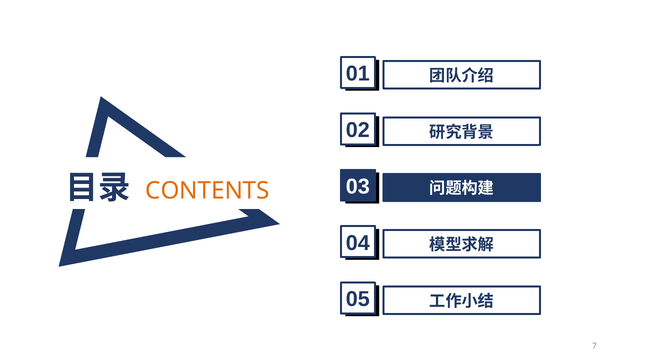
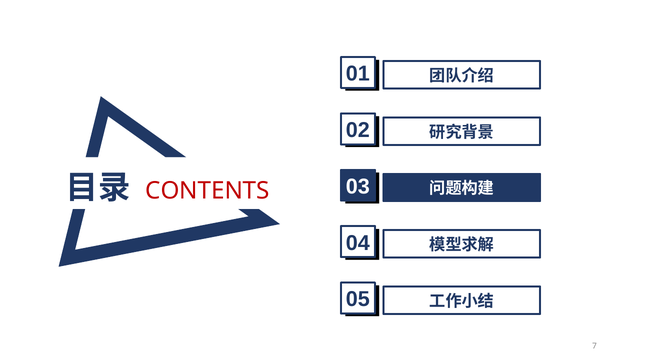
CONTENTS colour: orange -> red (208, 191)
